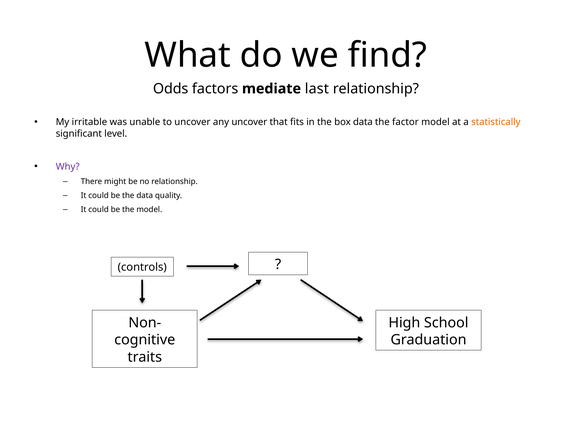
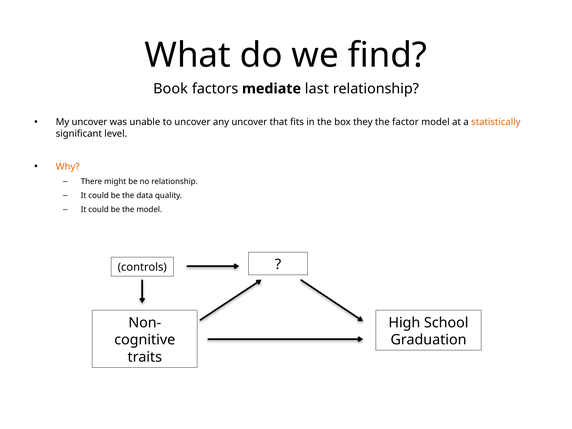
Odds: Odds -> Book (171, 89)
My irritable: irritable -> uncover (89, 122)
box data: data -> they (363, 122)
Why colour: purple -> orange (68, 167)
